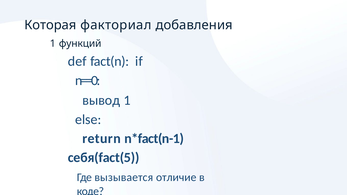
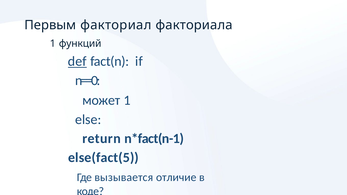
Которая: Которая -> Первым (50, 25)
добавления: добавления -> факториала (194, 25)
def underline: none -> present (77, 61)
вывод: вывод -> может (101, 100)
себя(fact(5: себя(fact(5 -> else(fact(5 (103, 158)
